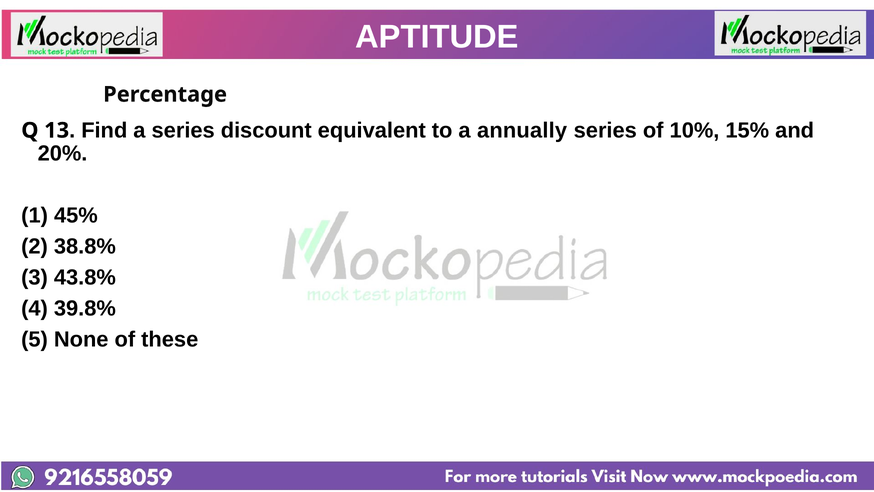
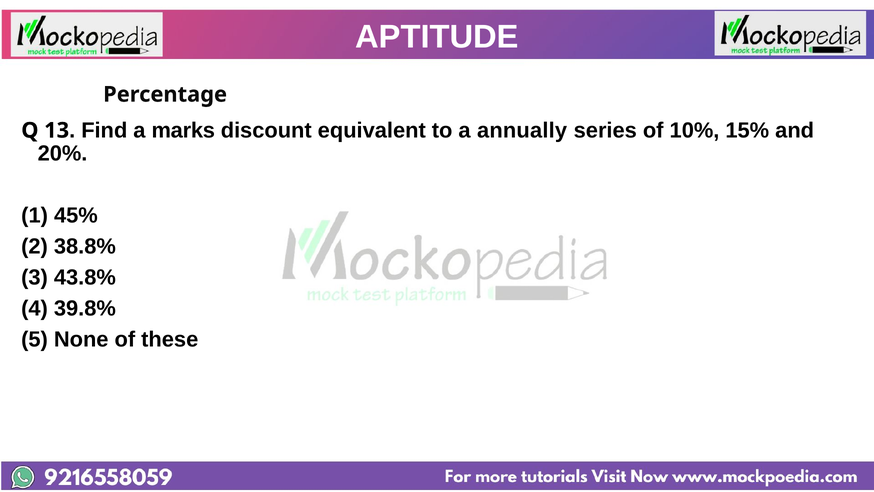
a series: series -> marks (183, 130)
